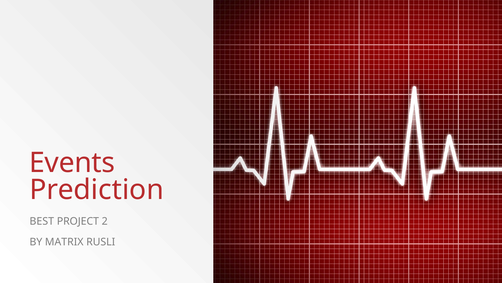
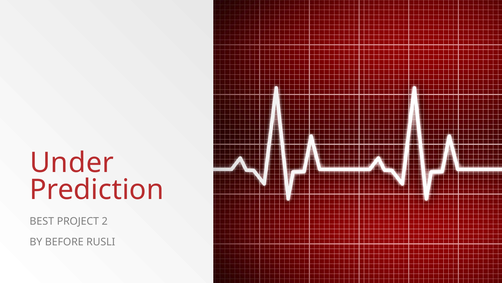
Events: Events -> Under (72, 162)
MATRIX: MATRIX -> BEFORE (64, 242)
